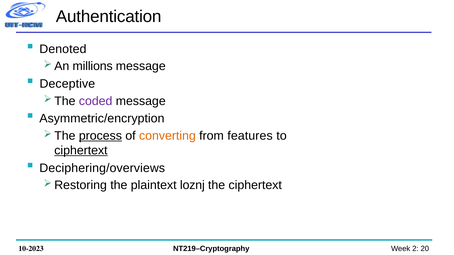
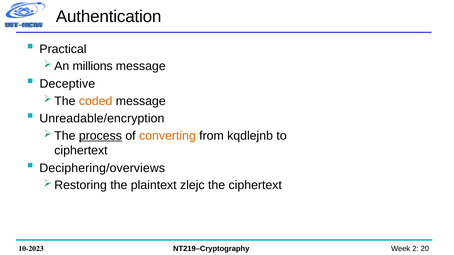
Denoted: Denoted -> Practical (63, 49)
coded colour: purple -> orange (96, 101)
Asymmetric/encryption: Asymmetric/encryption -> Unreadable/encryption (102, 119)
features: features -> kqdlejnb (250, 136)
ciphertext underline: present -> none (81, 151)
loznj: loznj -> zlejc (192, 185)
